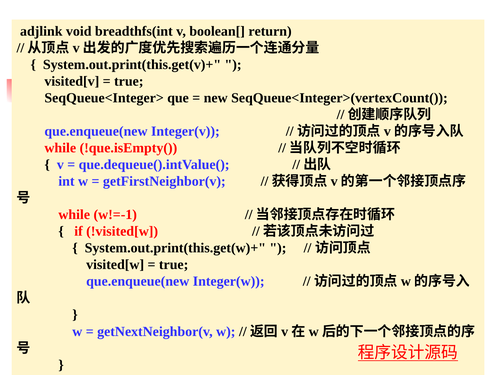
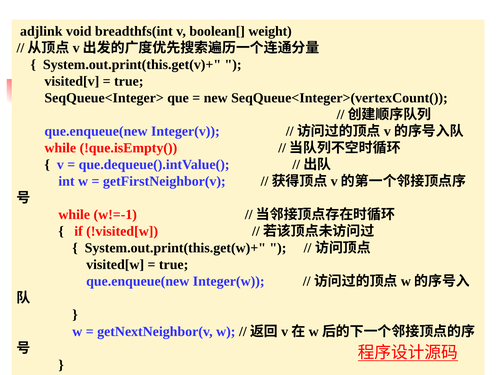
return: return -> weight (270, 31)
